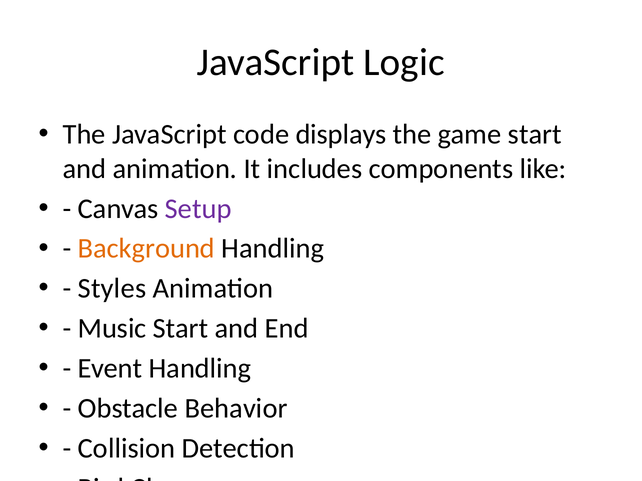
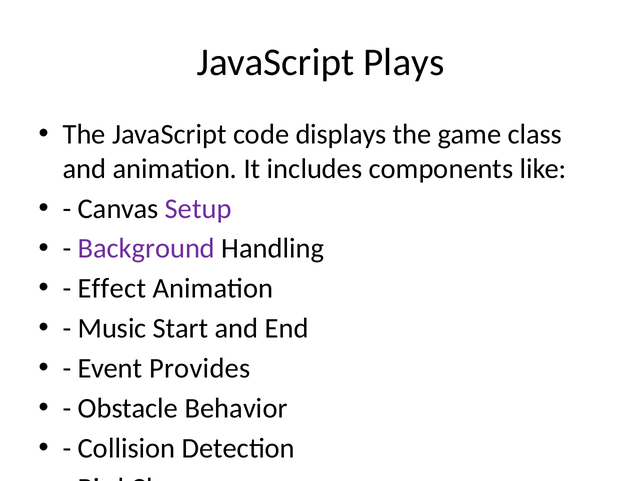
Logic: Logic -> Plays (404, 62)
game start: start -> class (535, 135)
Background colour: orange -> purple (146, 249)
Styles: Styles -> Effect (112, 289)
Event Handling: Handling -> Provides (200, 369)
